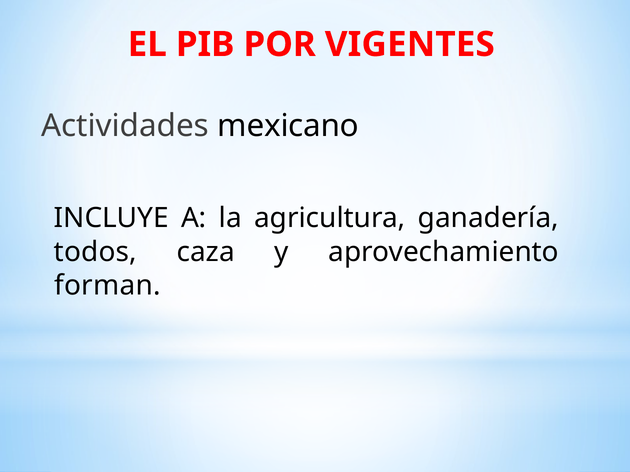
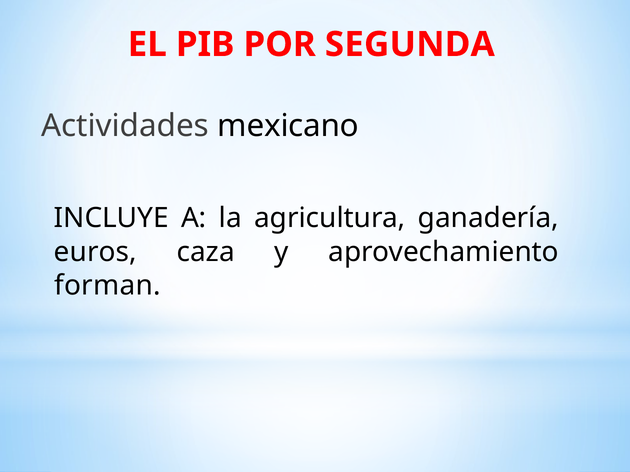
VIGENTES: VIGENTES -> SEGUNDA (410, 44)
todos: todos -> euros (95, 252)
